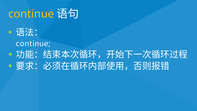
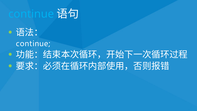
continue colour: yellow -> light blue (31, 14)
